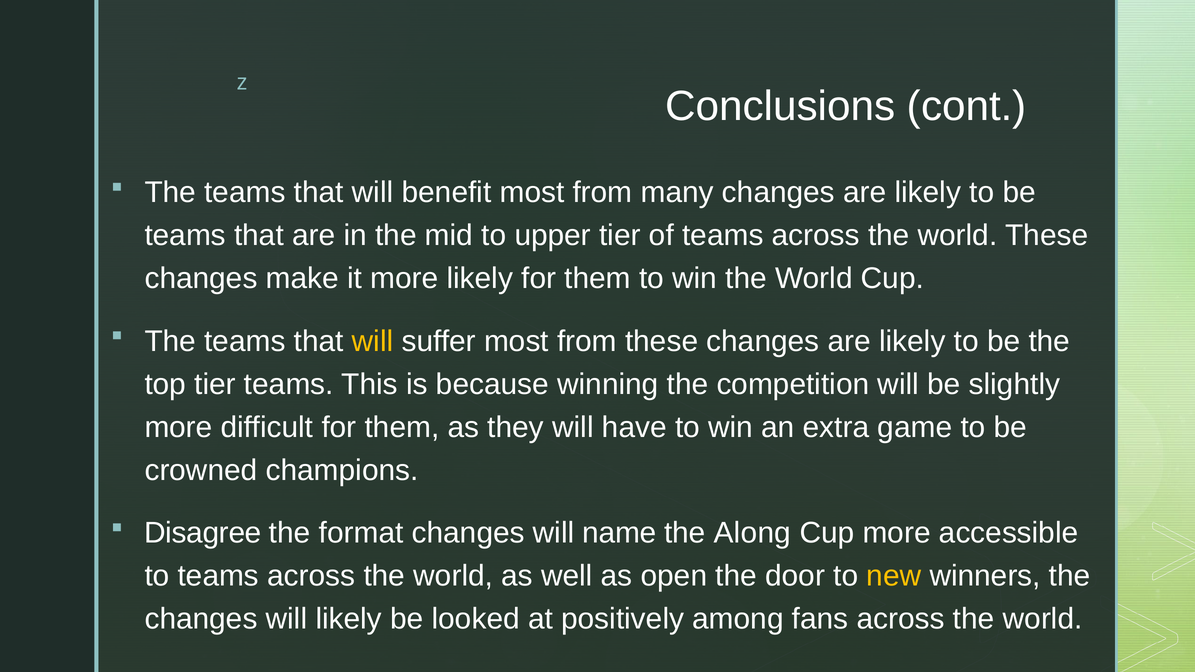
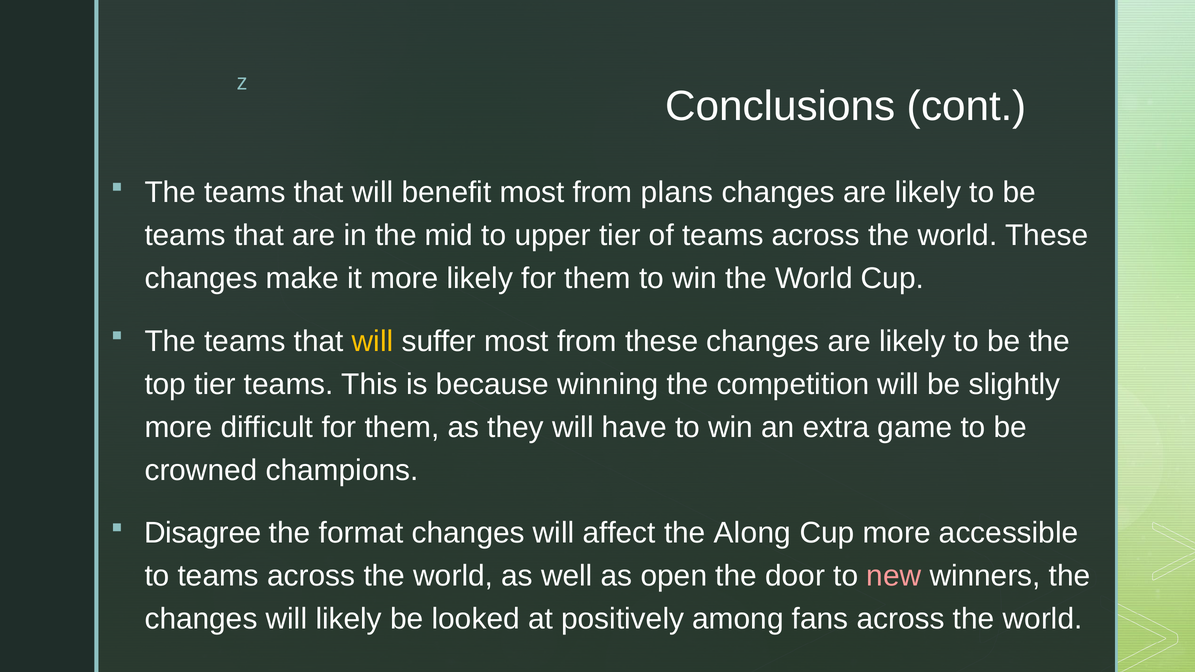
many: many -> plans (677, 192)
name: name -> affect (619, 533)
new colour: yellow -> pink (894, 576)
